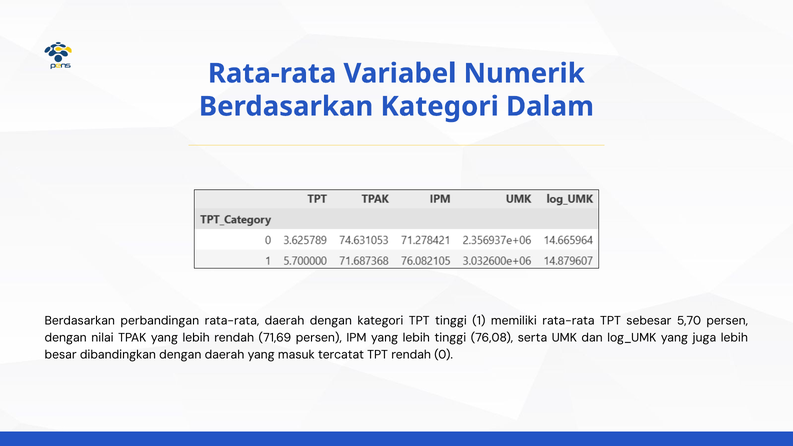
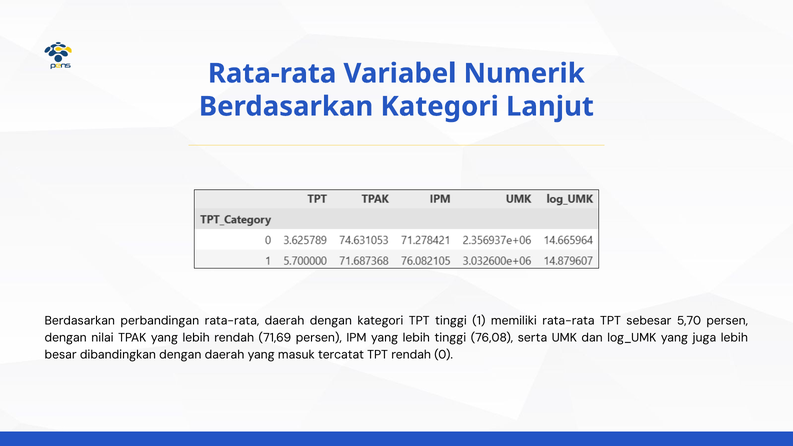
Dalam: Dalam -> Lanjut (550, 107)
